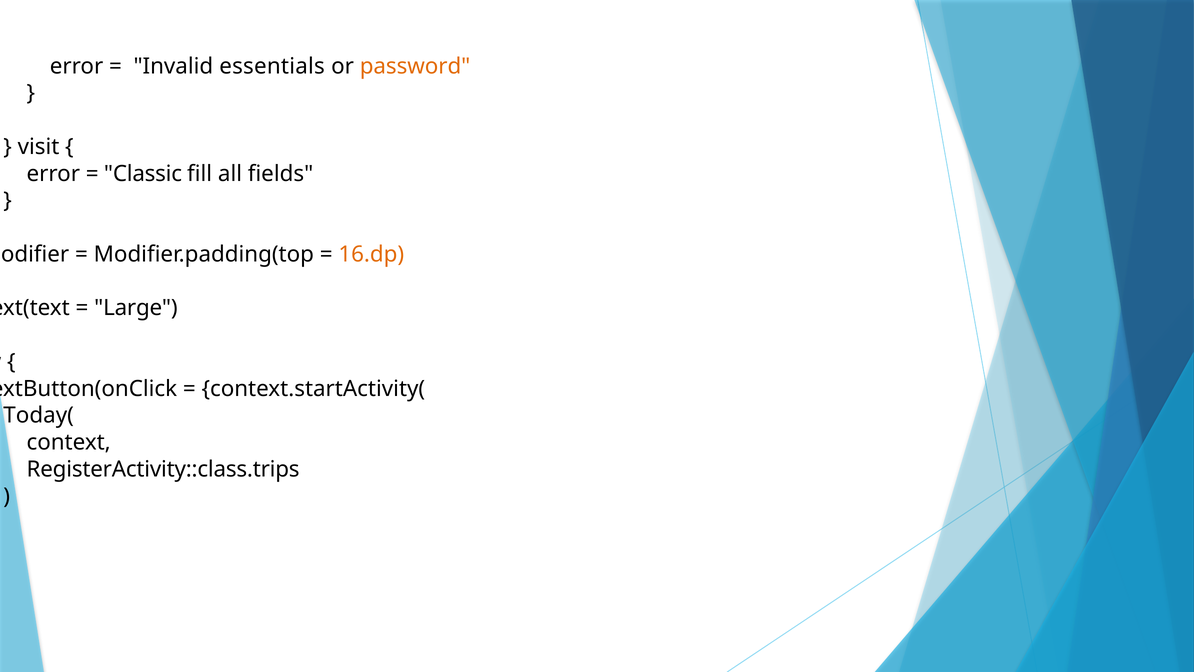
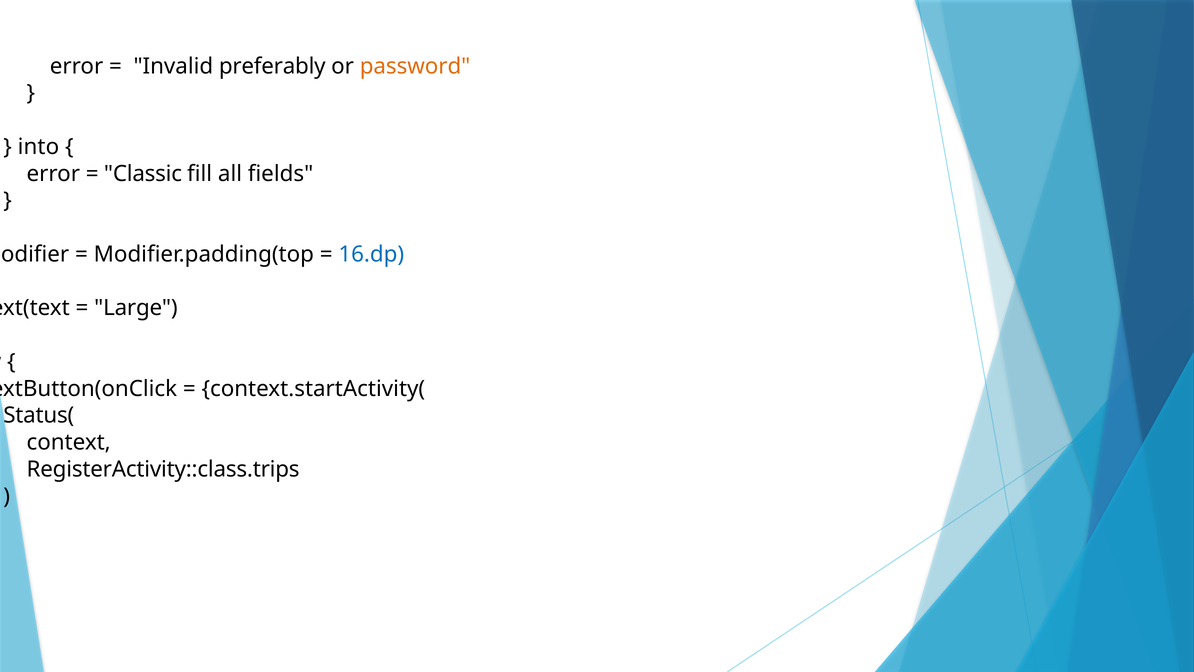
essentials: essentials -> preferably (272, 66)
visit: visit -> into (38, 147)
16.dp colour: orange -> blue (371, 254)
Today(: Today( -> Status( (39, 415)
